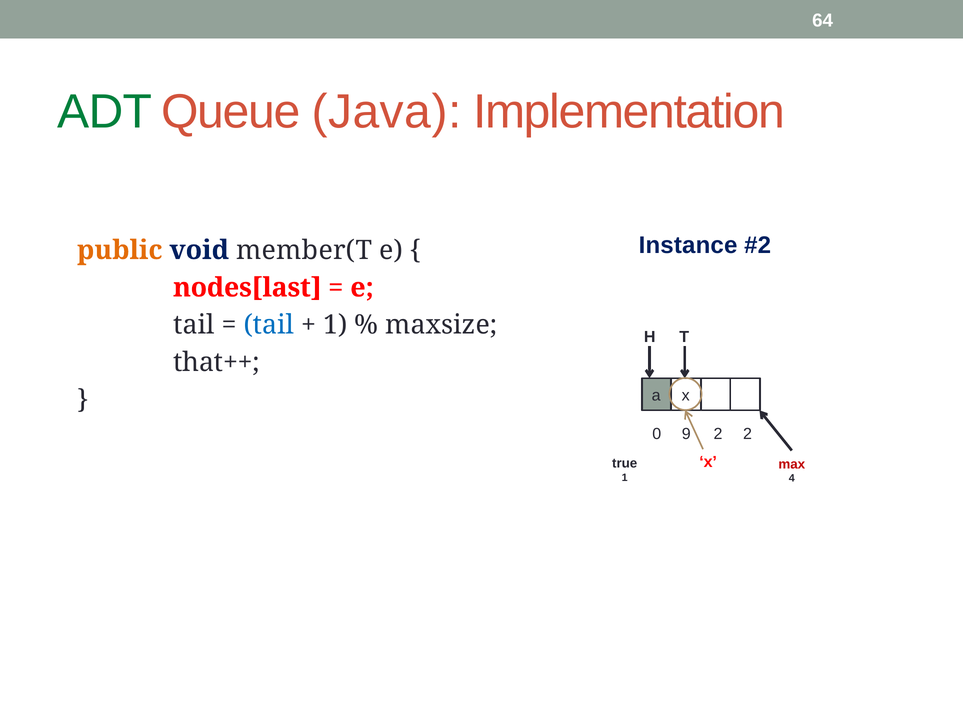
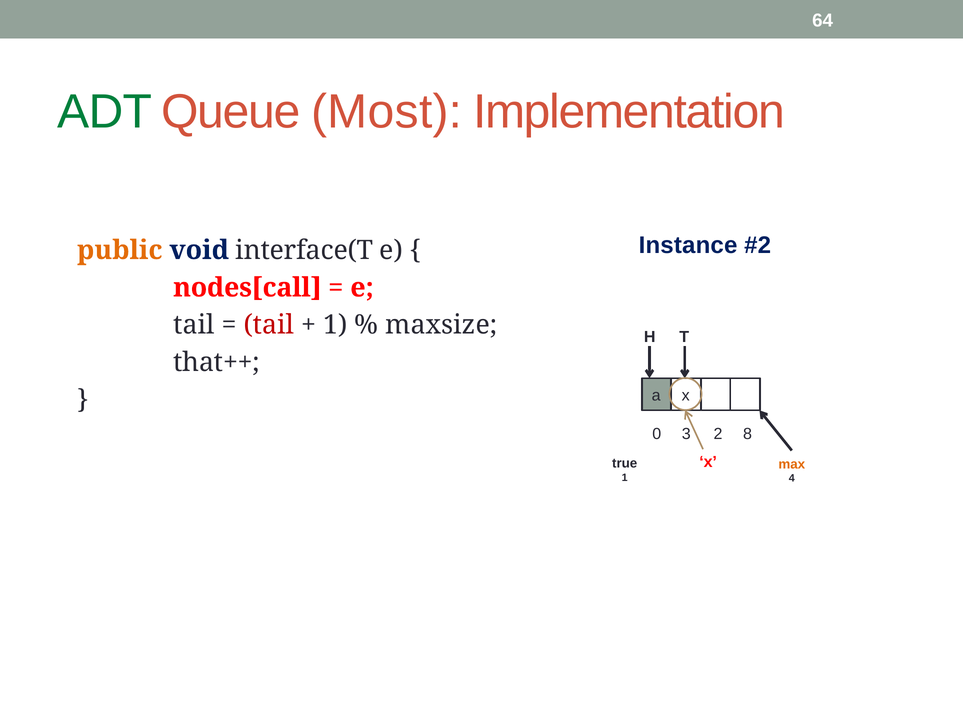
Java: Java -> Most (387, 112)
member(T: member(T -> interface(T (304, 250)
nodes[last: nodes[last -> nodes[call (247, 288)
tail colour: blue -> red (269, 325)
9: 9 -> 3 (686, 434)
2 2: 2 -> 8 (747, 434)
max colour: red -> orange (792, 464)
